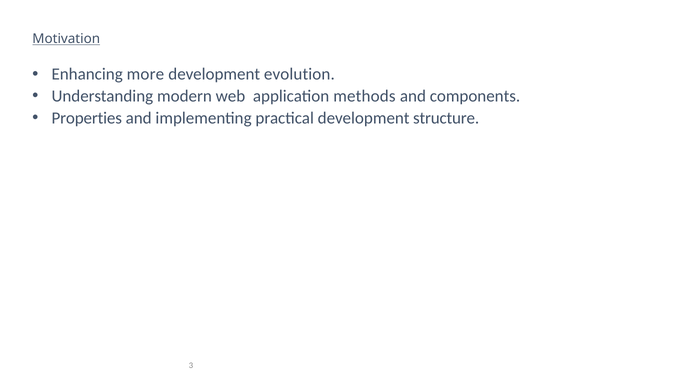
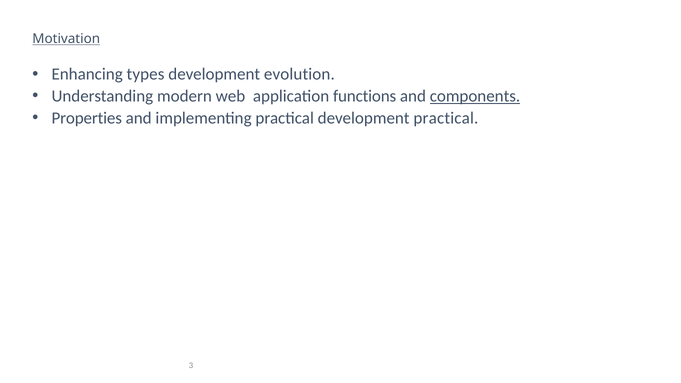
more: more -> types (146, 74)
methods: methods -> functions (365, 96)
components underline: none -> present (475, 96)
development structure: structure -> practical (446, 118)
